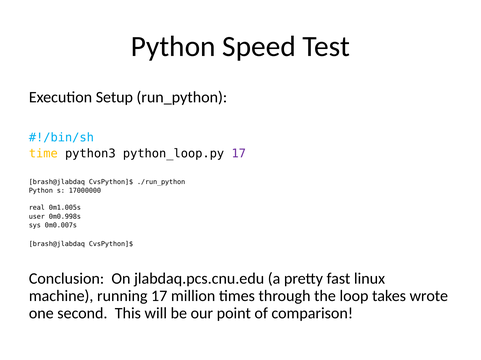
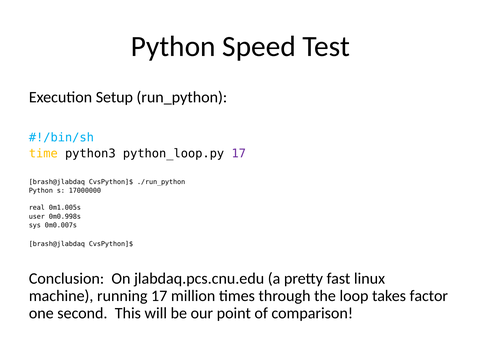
wrote: wrote -> factor (429, 296)
